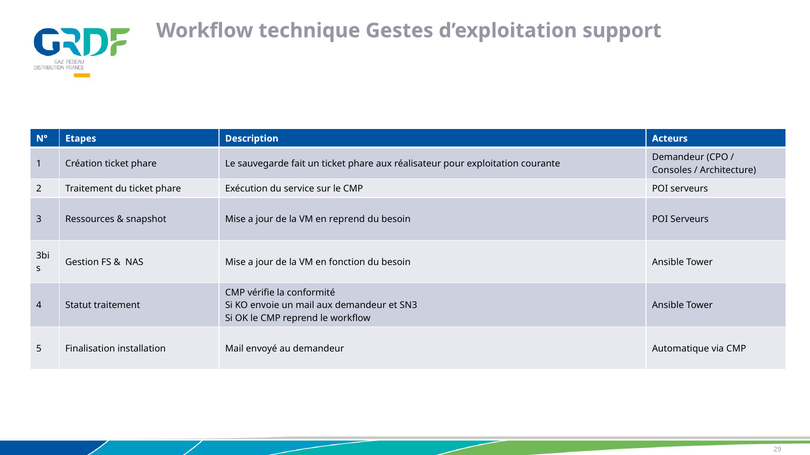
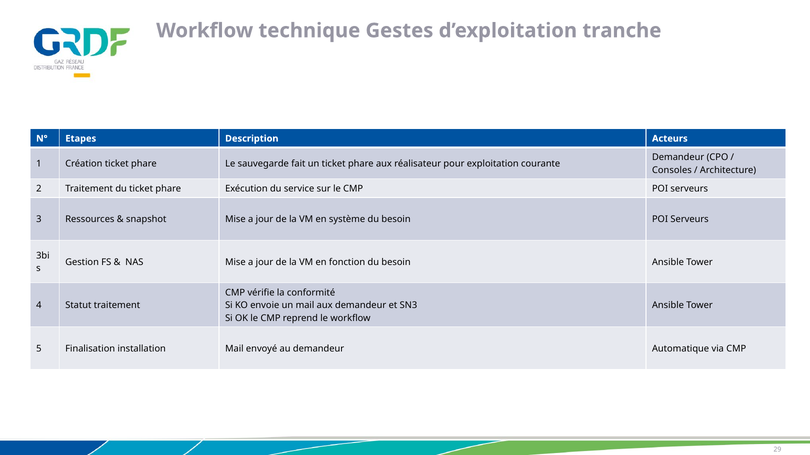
support: support -> tranche (622, 31)
en reprend: reprend -> système (347, 220)
